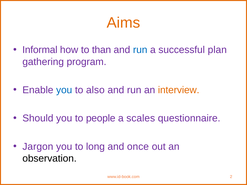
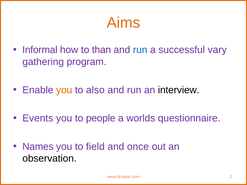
plan: plan -> vary (217, 50)
you colour: blue -> orange (64, 90)
interview colour: orange -> black (179, 90)
Should: Should -> Events (38, 118)
scales: scales -> worlds (141, 118)
Jargon: Jargon -> Names (38, 147)
long: long -> field (95, 147)
